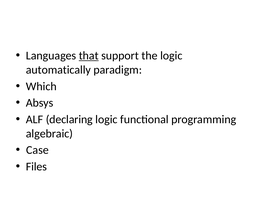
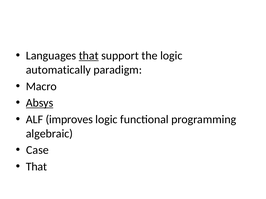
Which: Which -> Macro (41, 87)
Absys underline: none -> present (40, 103)
declaring: declaring -> improves (69, 120)
Files: Files -> That (36, 167)
